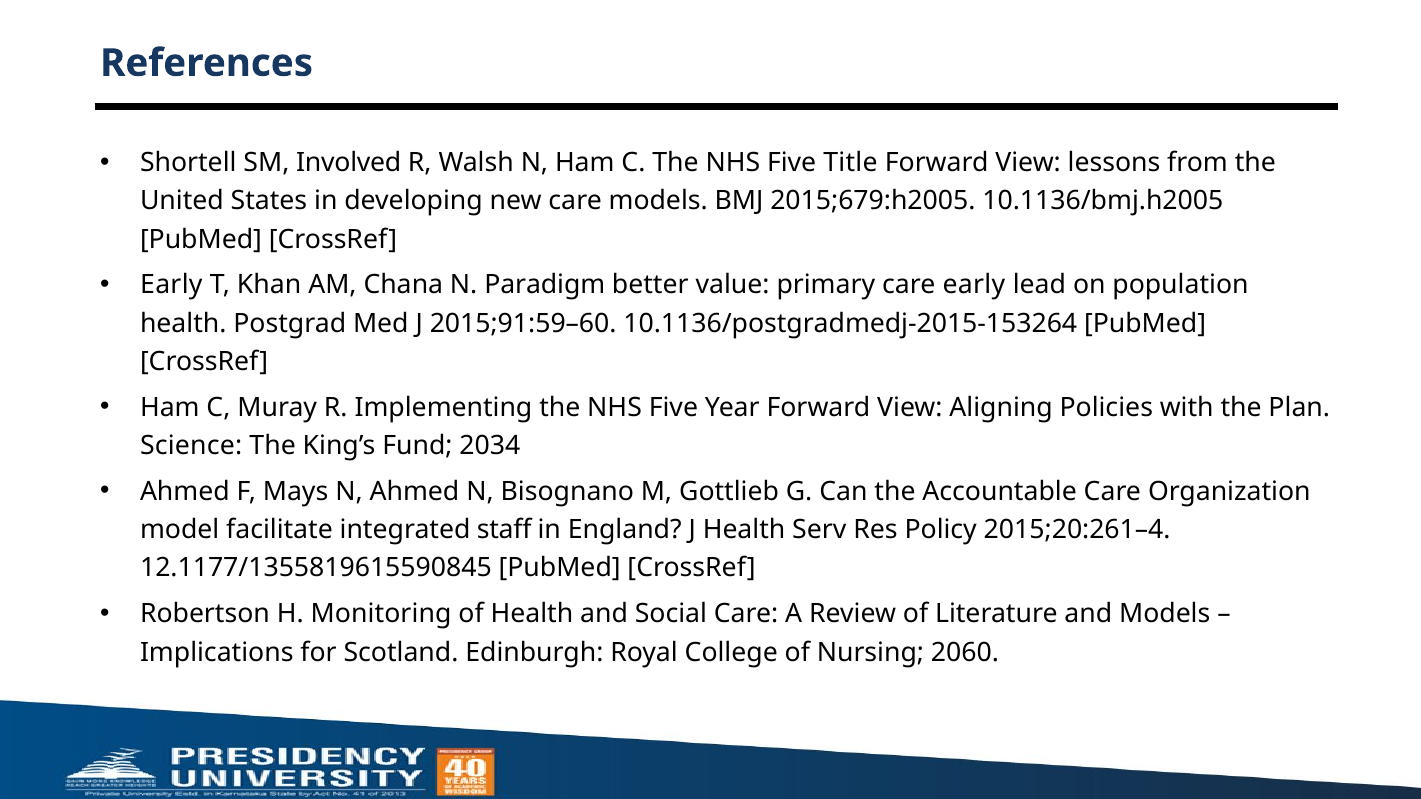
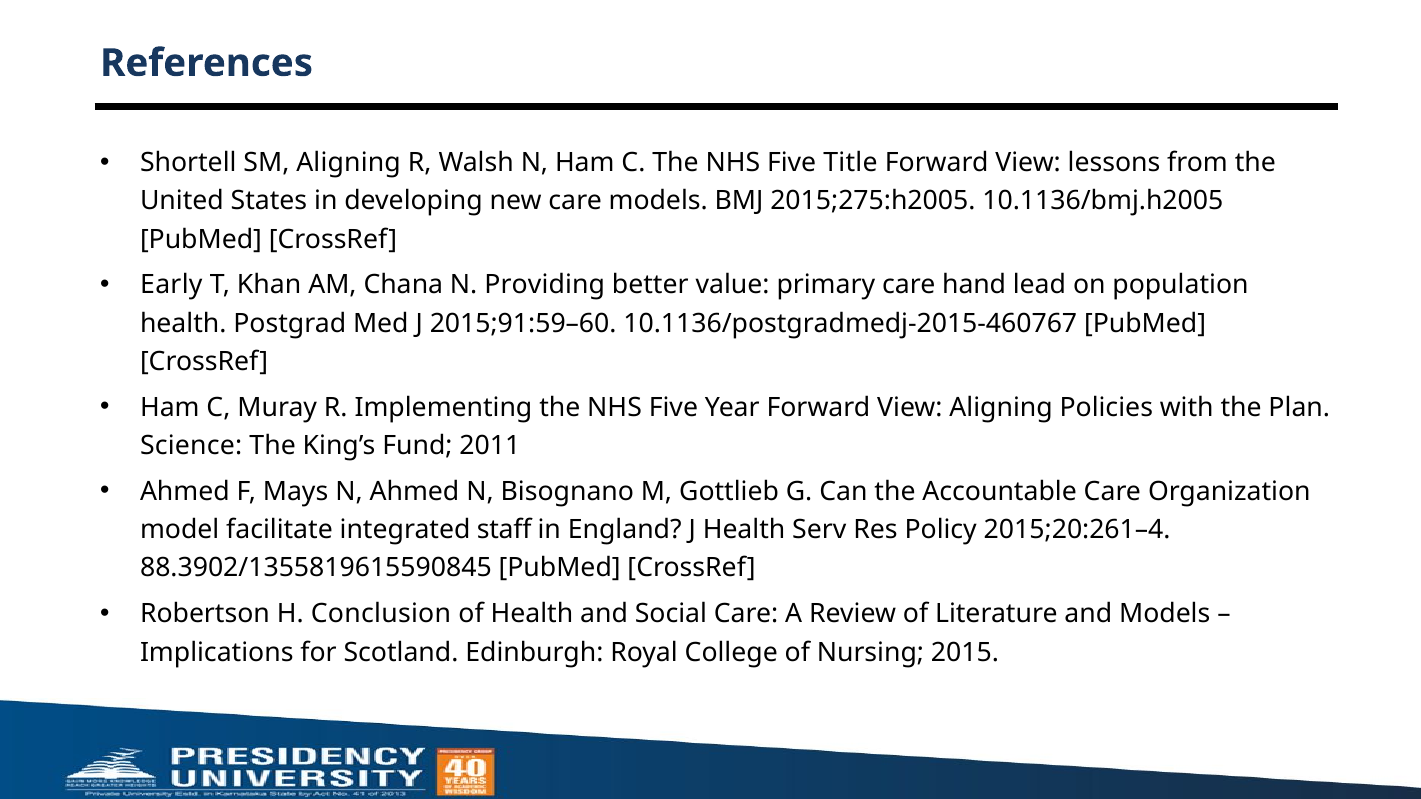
SM Involved: Involved -> Aligning (349, 163)
2015;679:h2005: 2015;679:h2005 -> 2015;275:h2005 (873, 201)
Paradigm: Paradigm -> Providing (545, 285)
care early: early -> hand (974, 285)
10.1136/postgradmedj-2015-153264: 10.1136/postgradmedj-2015-153264 -> 10.1136/postgradmedj-2015-460767 (850, 324)
2034: 2034 -> 2011 (490, 446)
12.1177/1355819615590845: 12.1177/1355819615590845 -> 88.3902/1355819615590845 (316, 568)
Monitoring: Monitoring -> Conclusion (381, 614)
2060: 2060 -> 2015 (965, 653)
